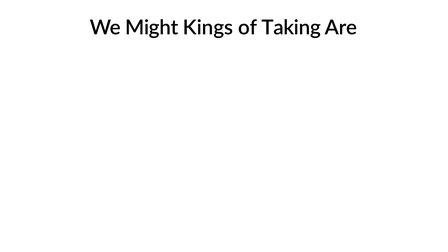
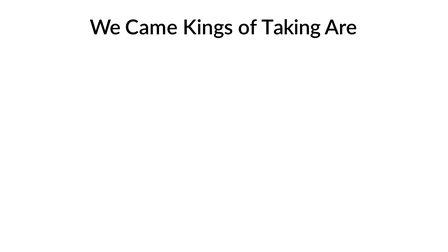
Might: Might -> Came (151, 28)
